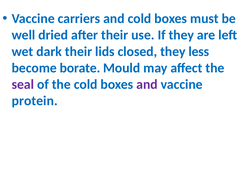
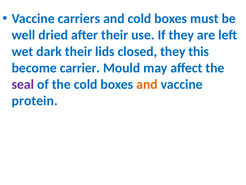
less: less -> this (199, 51)
borate: borate -> carrier (80, 68)
and colour: purple -> orange (147, 84)
